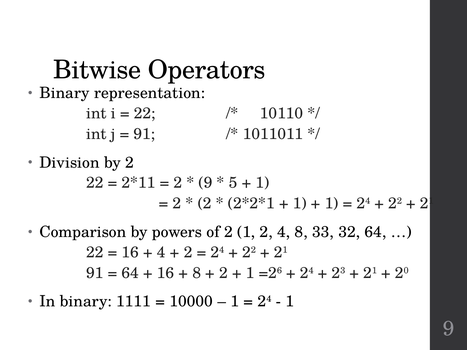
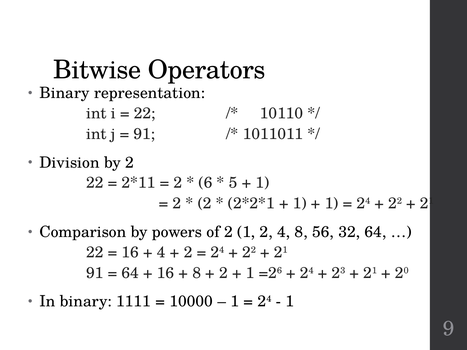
9: 9 -> 6 (205, 183)
33: 33 -> 56 (323, 232)
